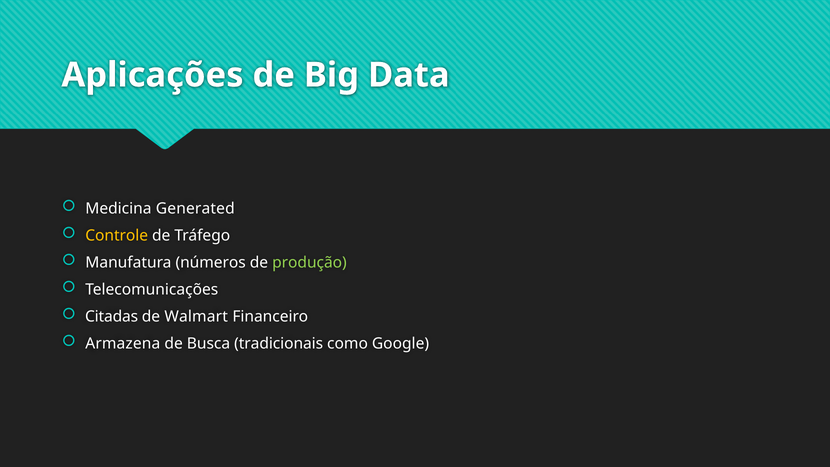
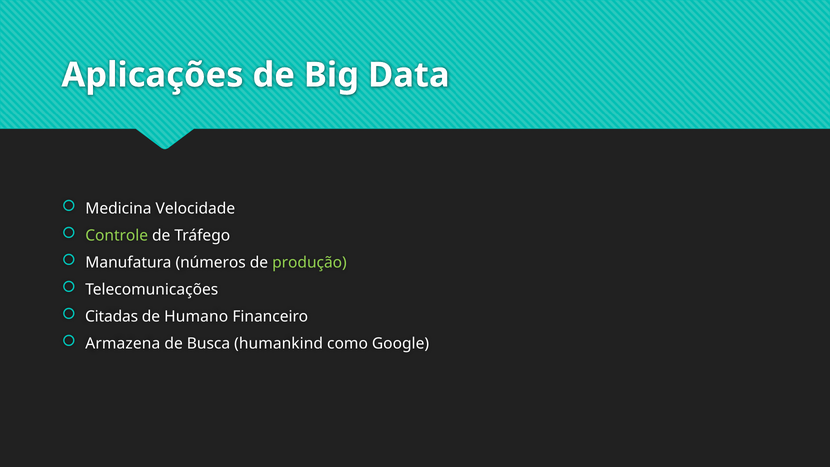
Generated: Generated -> Velocidade (195, 209)
Controle colour: yellow -> light green (117, 236)
Walmart: Walmart -> Humano (196, 317)
tradicionais: tradicionais -> humankind (279, 344)
